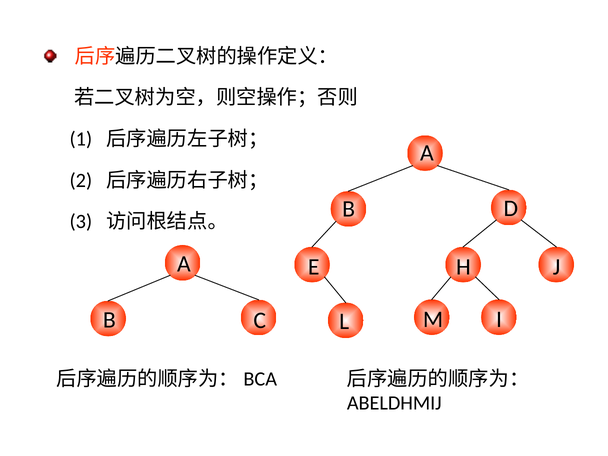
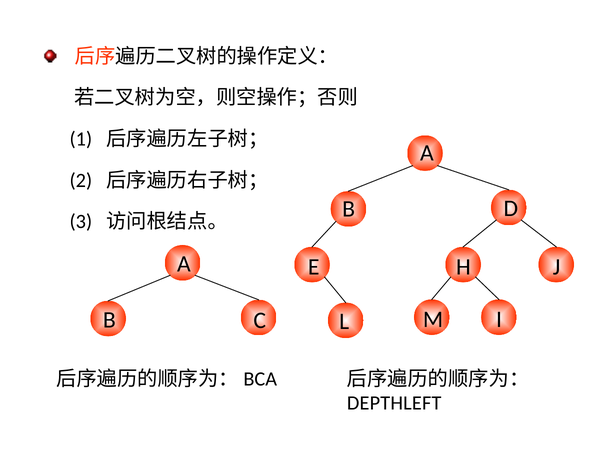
ABELDHMIJ: ABELDHMIJ -> DEPTHLEFT (394, 403)
